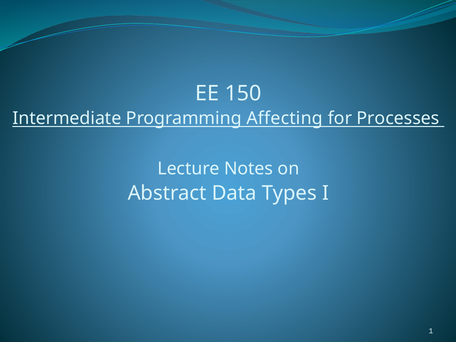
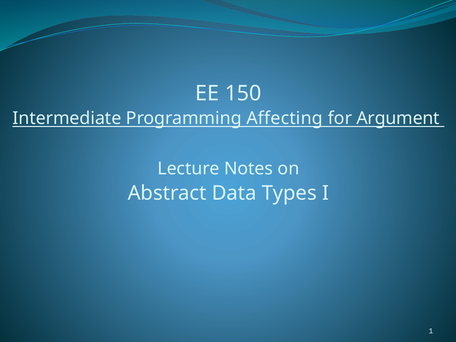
Processes: Processes -> Argument (398, 118)
